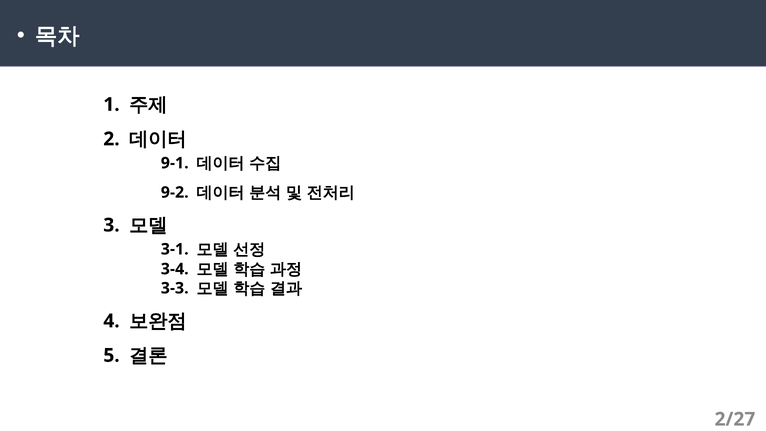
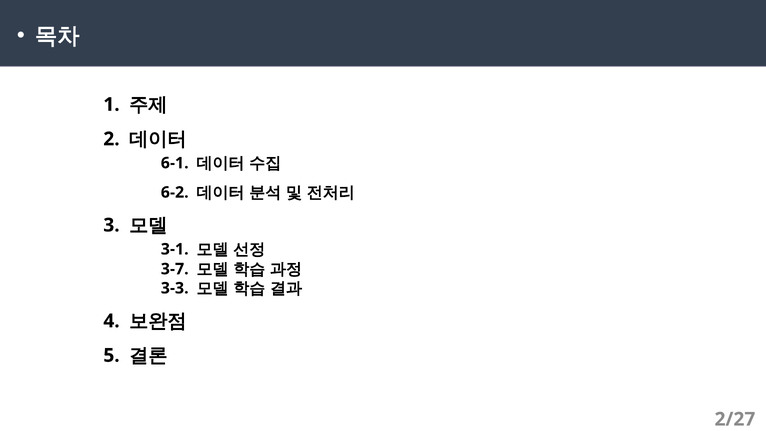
9-1: 9-1 -> 6-1 (175, 163)
9-2: 9-2 -> 6-2 (175, 192)
3-4: 3-4 -> 3-7 (175, 269)
